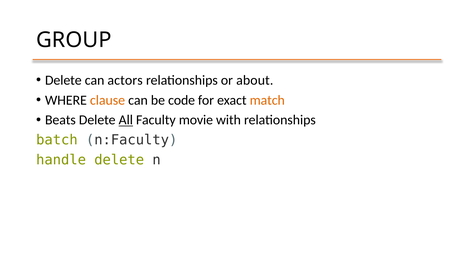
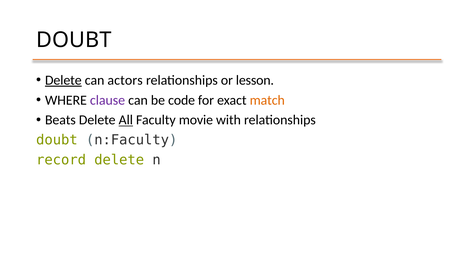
GROUP: GROUP -> DOUBT (74, 40)
Delete underline: none -> present (63, 80)
about: about -> lesson (255, 80)
clause colour: orange -> purple (108, 100)
batch: batch -> doubt (57, 140)
handle: handle -> record (61, 160)
